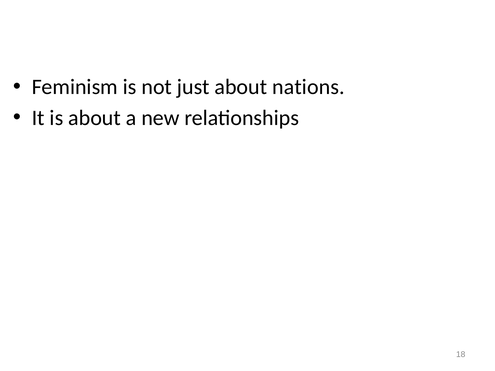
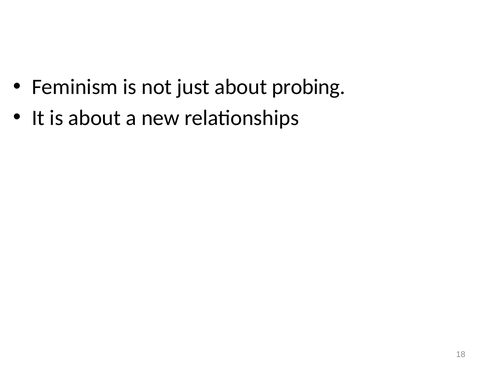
nations: nations -> probing (309, 87)
